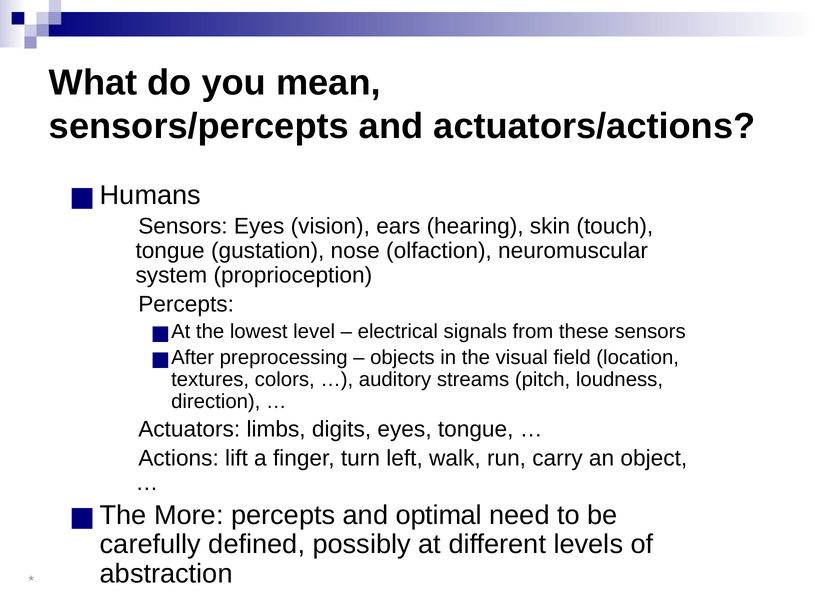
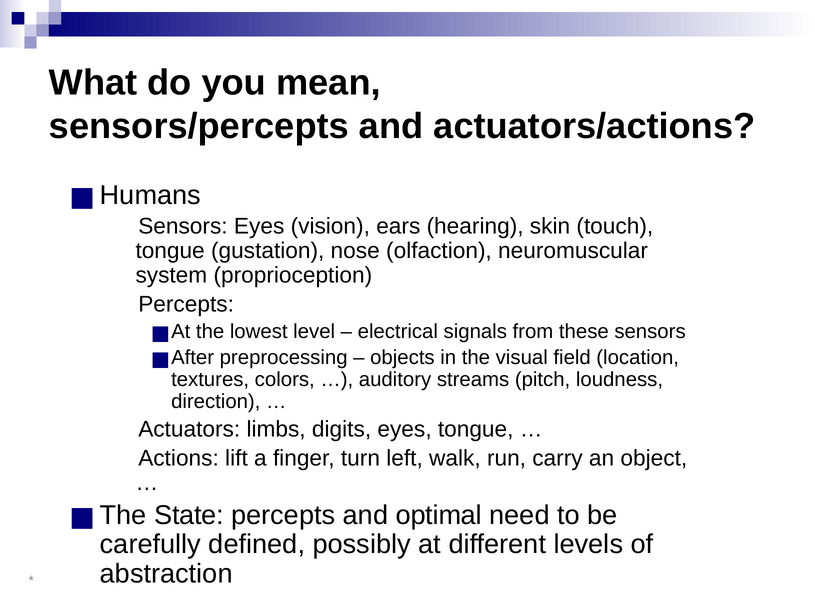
More: More -> State (189, 515)
